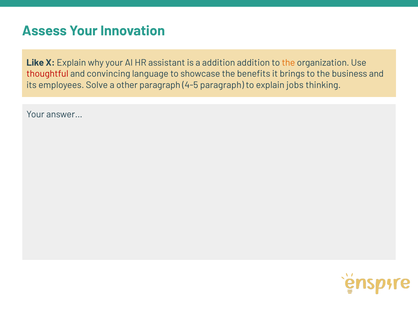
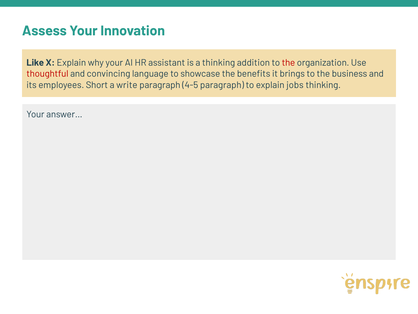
a addition: addition -> thinking (219, 63)
the colour: orange -> red (288, 63)
Solve: Solve -> Short (97, 85)
other: other -> write (127, 85)
